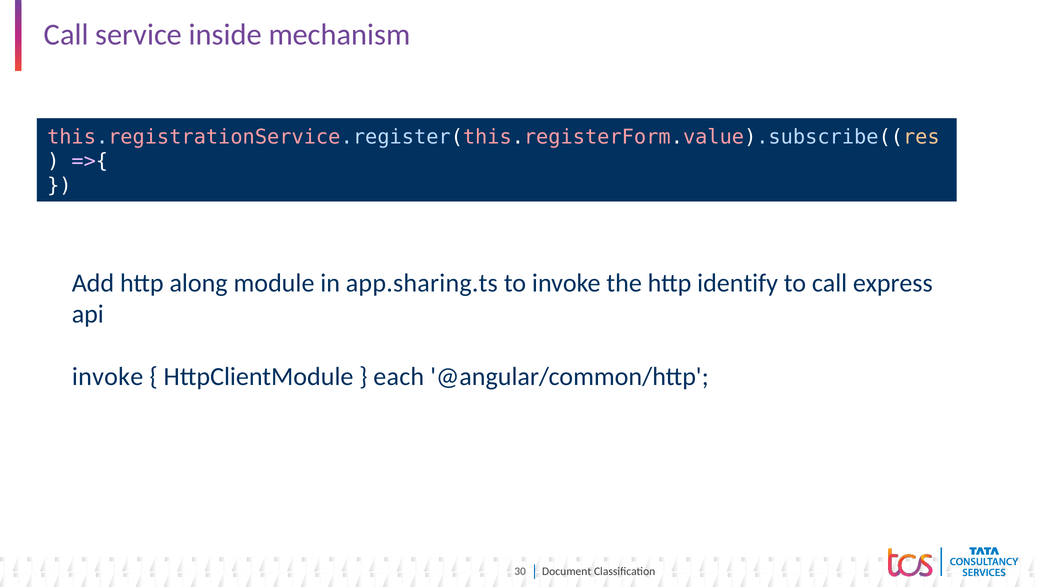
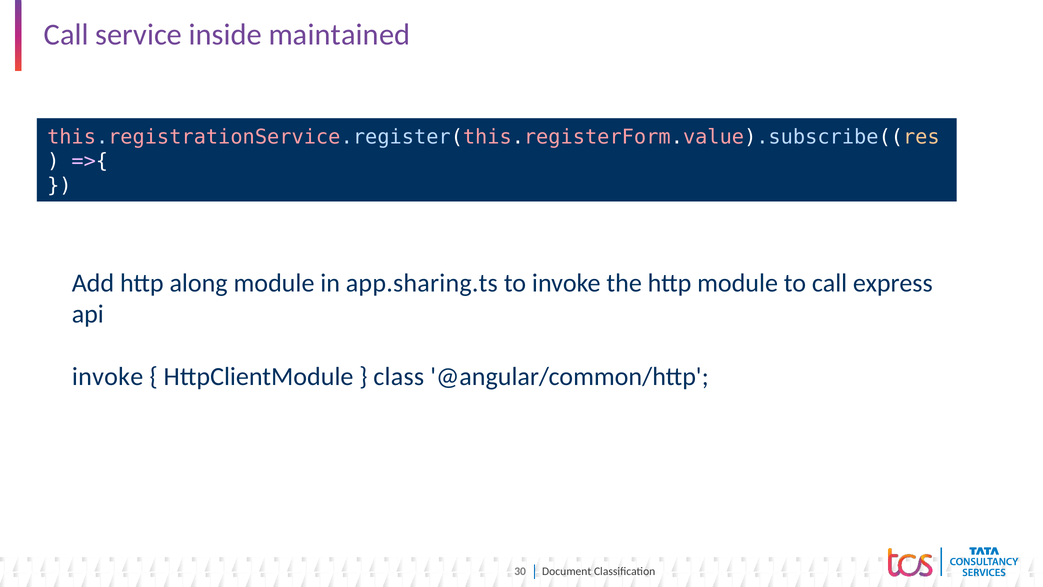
mechanism: mechanism -> maintained (339, 35)
http identify: identify -> module (738, 283)
each: each -> class (399, 377)
